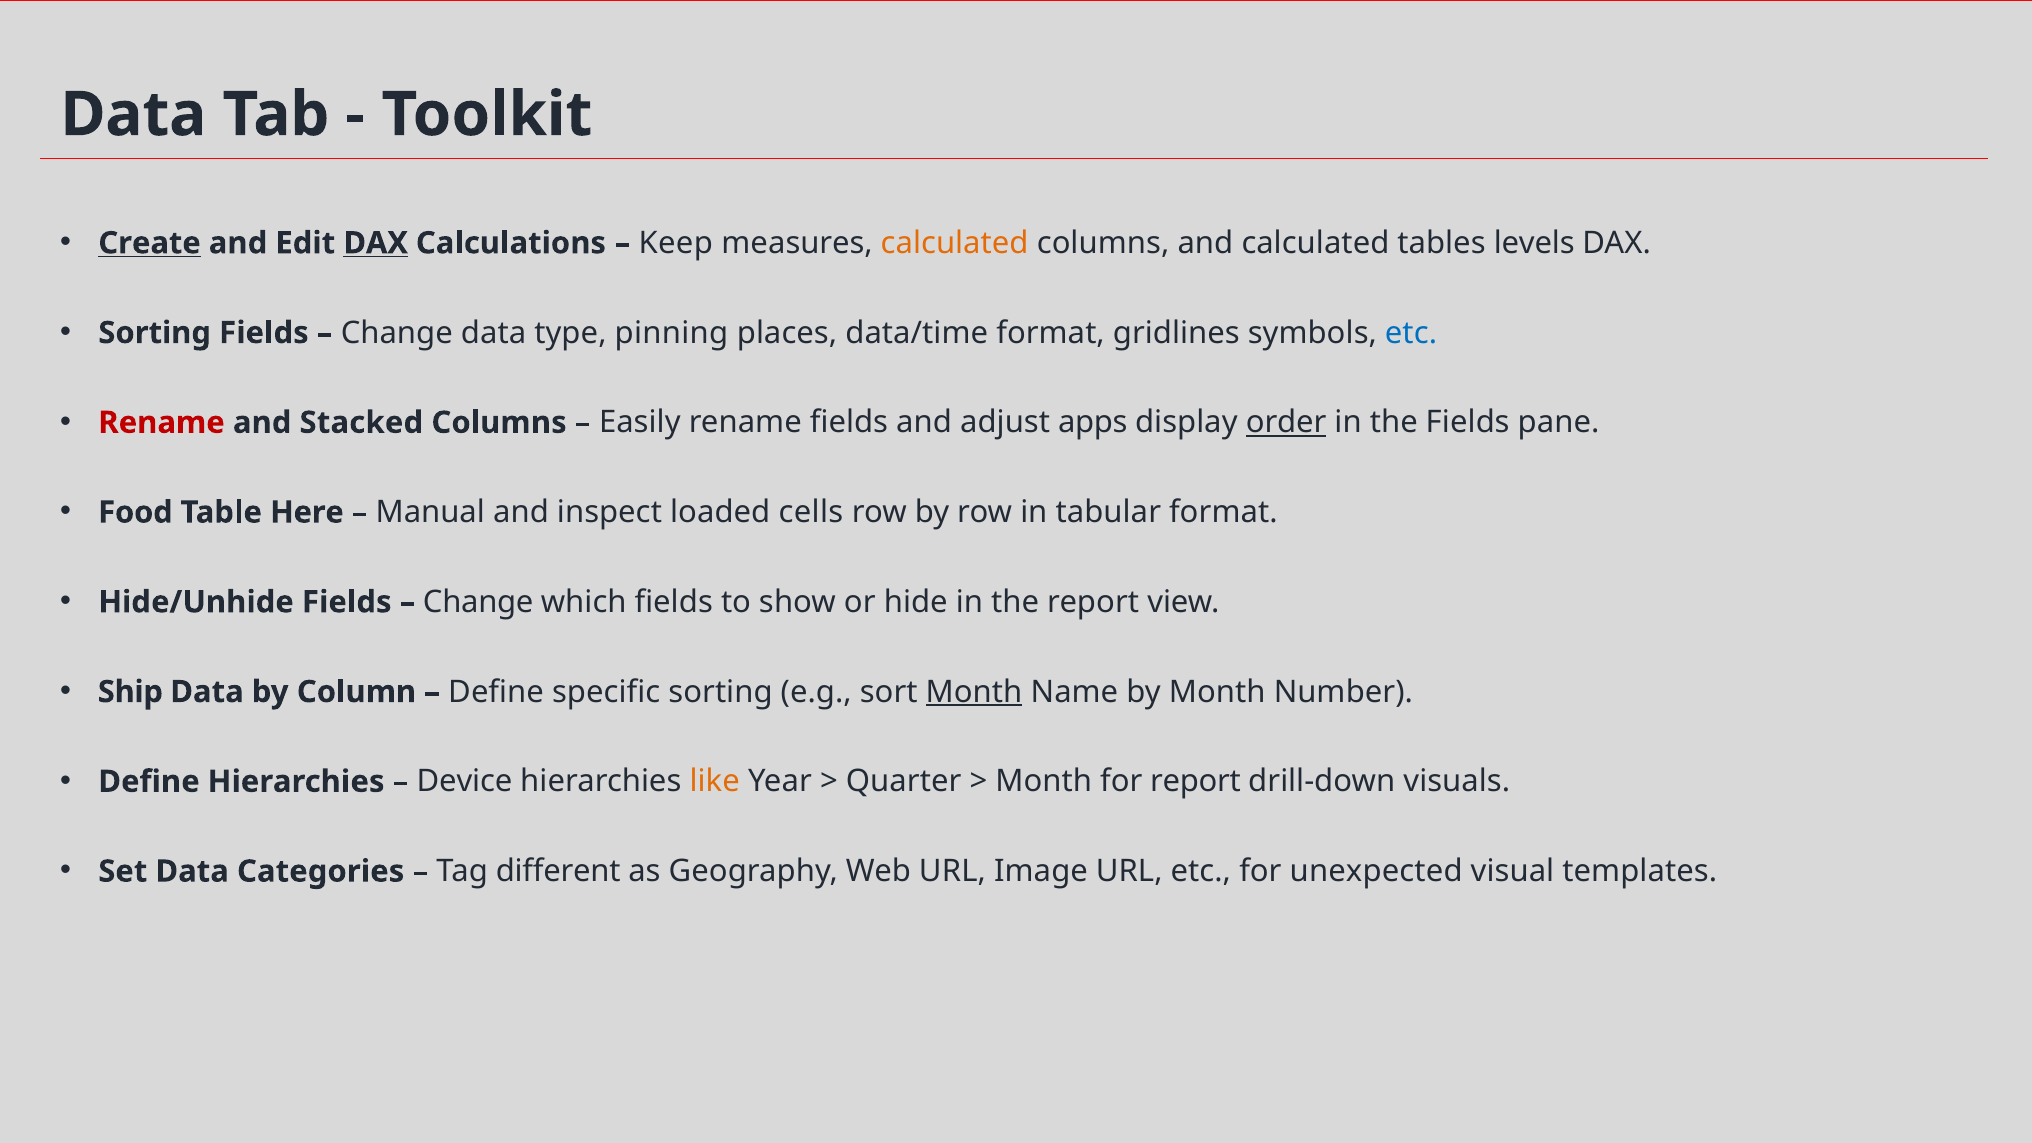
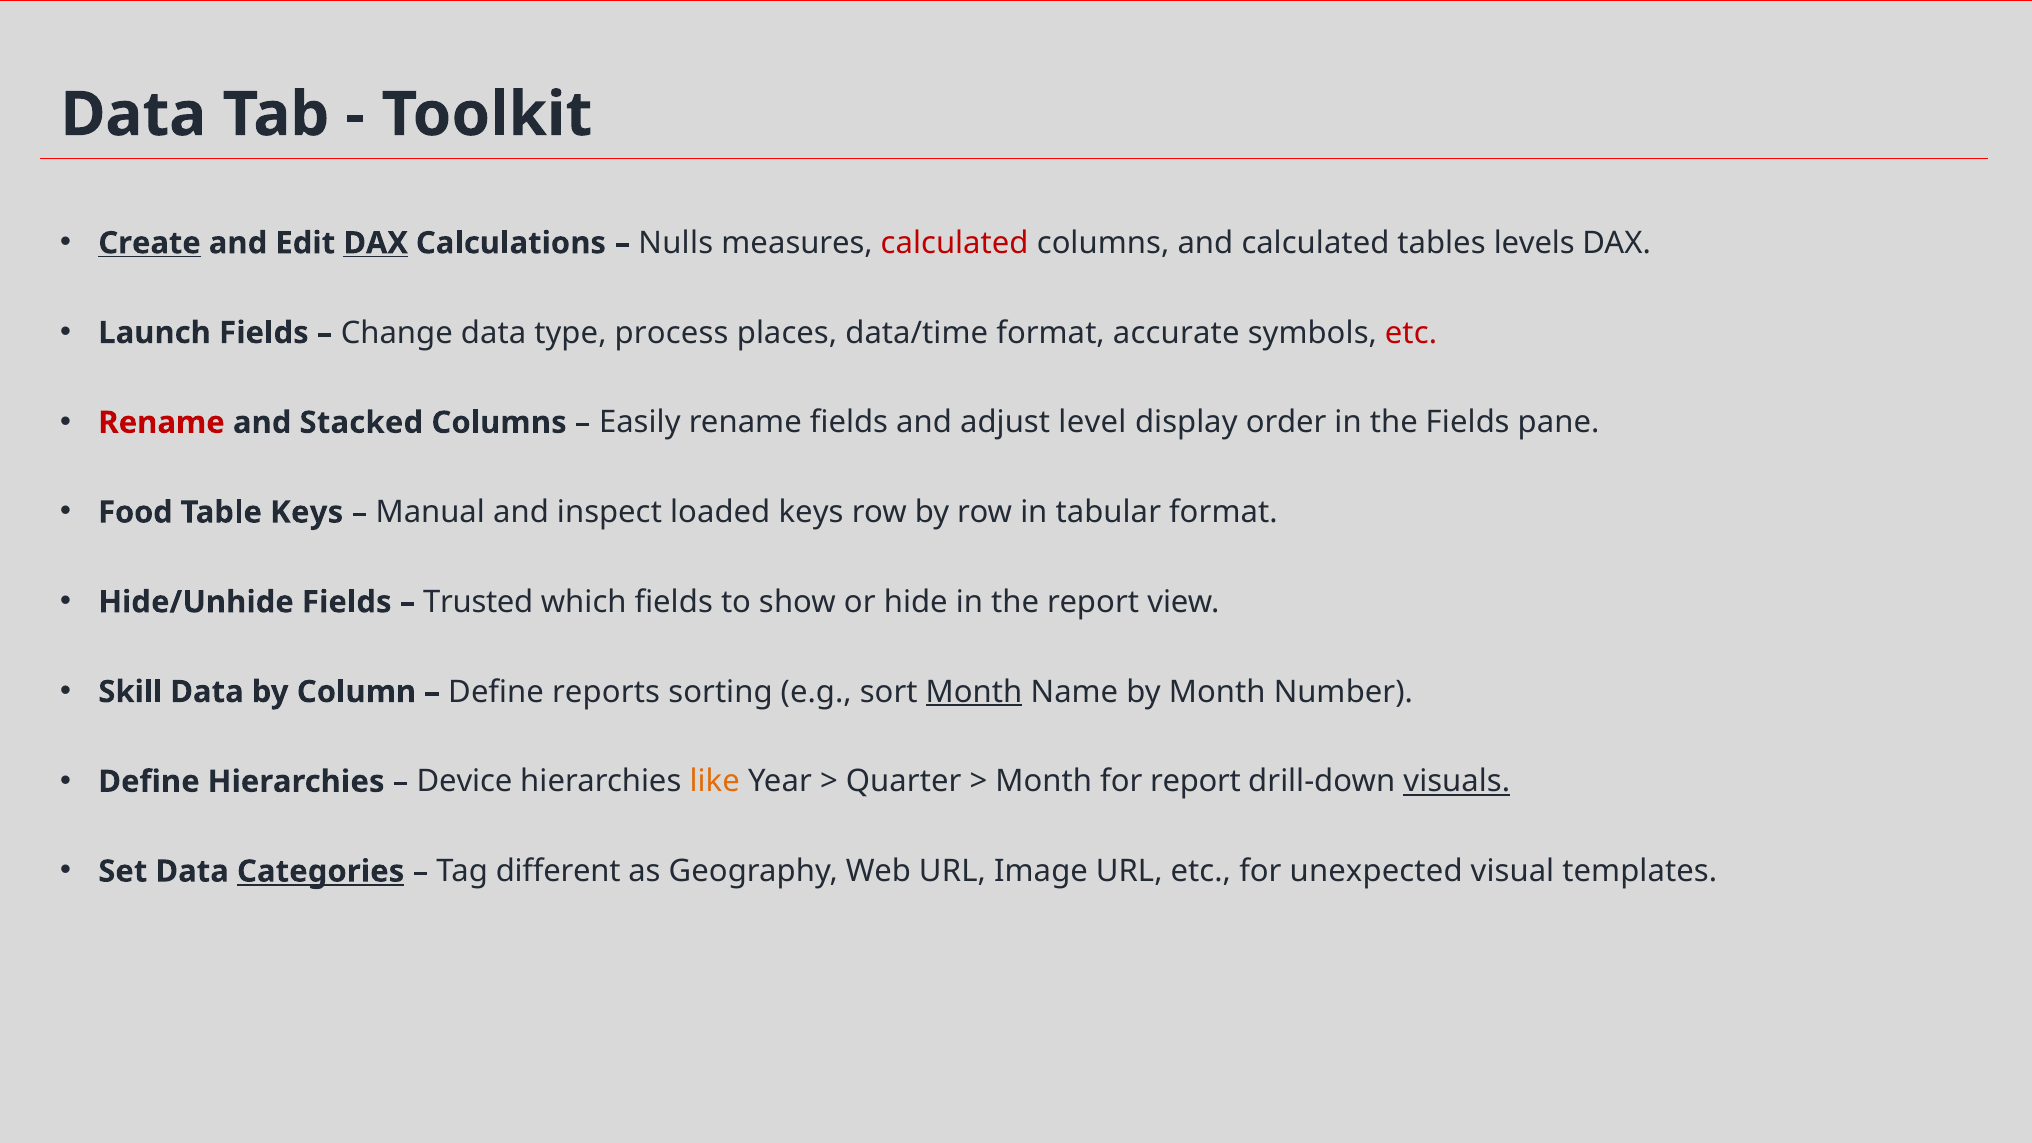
Keep: Keep -> Nulls (676, 243)
calculated colour: orange -> red (955, 243)
Sorting: Sorting -> Launch (155, 333)
pinning: pinning -> process (671, 333)
gridlines: gridlines -> accurate (1176, 333)
etc colour: blue -> red (1411, 333)
apps: apps -> level (1092, 423)
order underline: present -> none (1286, 423)
Table Here: Here -> Keys (307, 512)
loaded cells: cells -> keys (811, 512)
Change: Change -> Trusted (478, 602)
Ship: Ship -> Skill (130, 692)
specific: specific -> reports (606, 692)
visuals underline: none -> present (1457, 782)
Categories underline: none -> present (321, 871)
